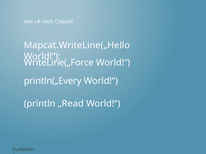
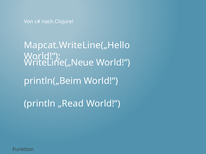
WriteLine(„Force: WriteLine(„Force -> WriteLine(„Neue (59, 63)
println(„Every: println(„Every -> println(„Beim (53, 81)
